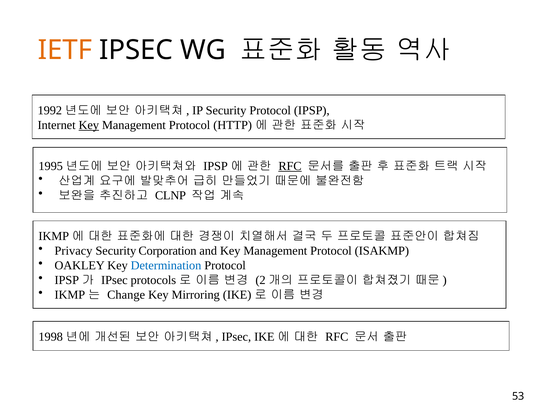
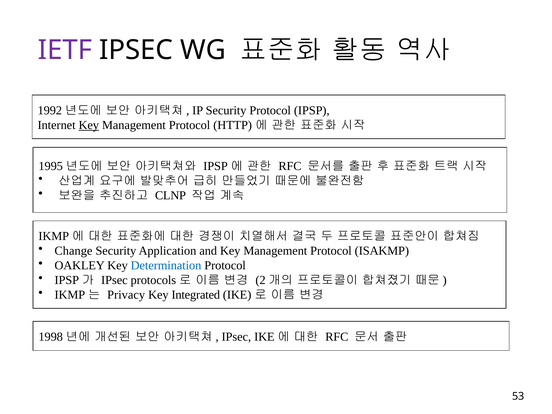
IETF colour: orange -> purple (65, 50)
RFC underline: present -> none (290, 166)
Privacy: Privacy -> Change (73, 251)
Corporation: Corporation -> Application (167, 251)
Change: Change -> Privacy (126, 295)
Mirroring: Mirroring -> Integrated (196, 295)
